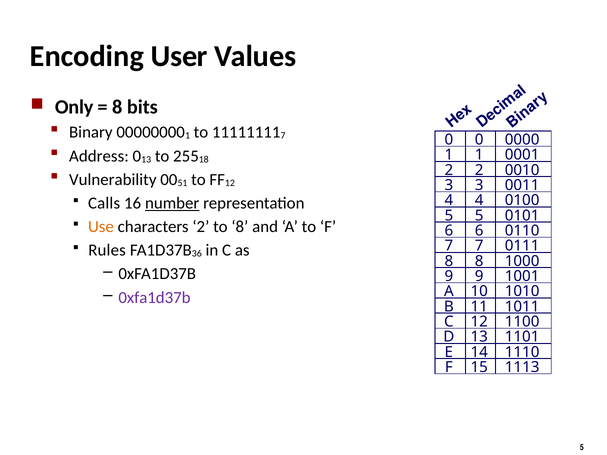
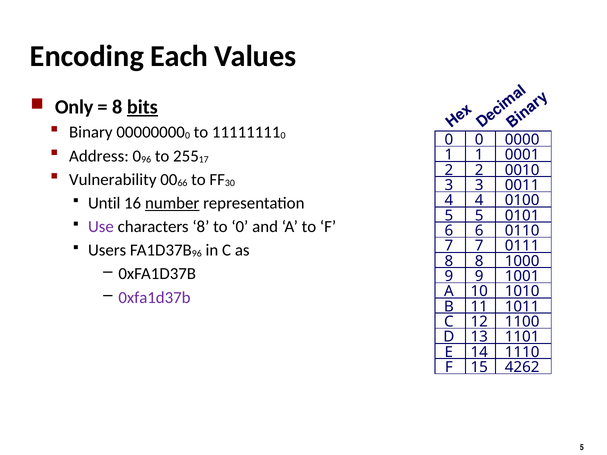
User: User -> Each (179, 56)
bits underline: none -> present (142, 107)
1: 1 -> 0 (187, 136)
7: 7 -> 0 (283, 136)
0 13: 13 -> 96 (146, 159)
18: 18 -> 17 (204, 159)
51: 51 -> 66 (182, 183)
12: 12 -> 30 (230, 183)
Calls: Calls -> Until (104, 203)
Use colour: orange -> purple (101, 227)
characters 2: 2 -> 8 (201, 227)
to 8: 8 -> 0 (240, 227)
Rules: Rules -> Users (107, 250)
36: 36 -> 96 (197, 254)
1113: 1113 -> 4262 (522, 367)
